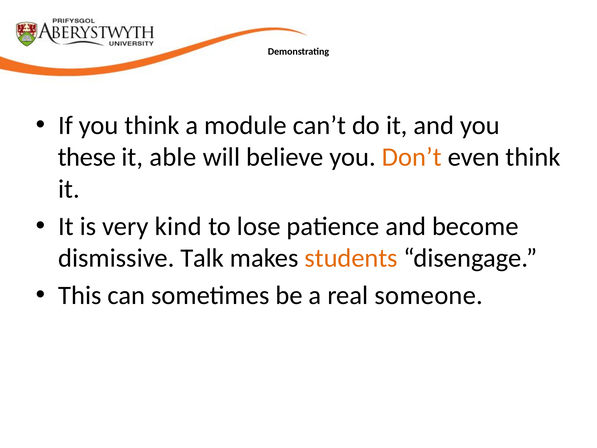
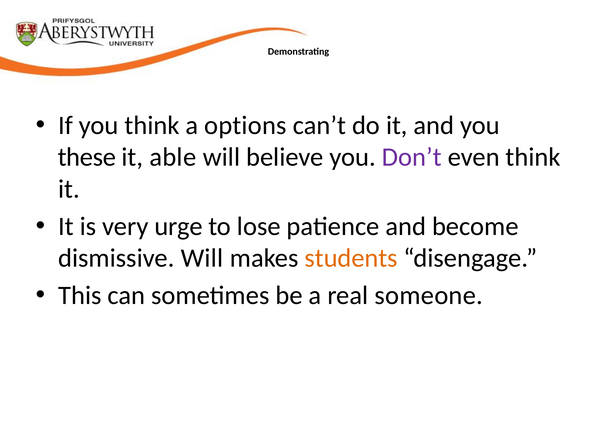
module: module -> options (245, 125)
Don’t colour: orange -> purple (412, 157)
kind: kind -> urge (179, 226)
dismissive Talk: Talk -> Will (202, 258)
